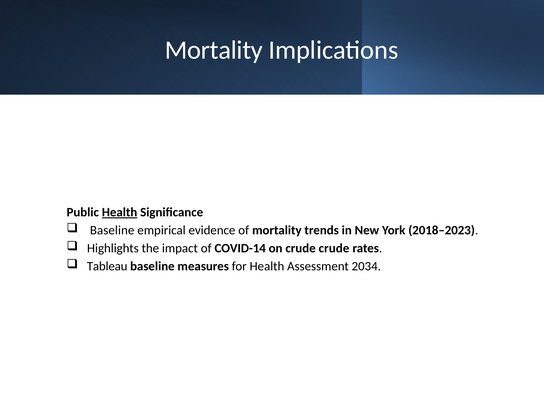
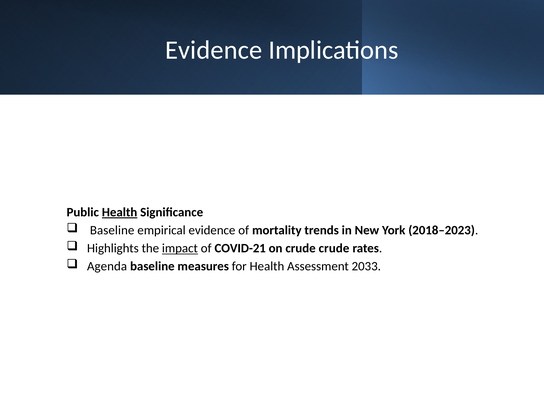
Mortality: Mortality -> Evidence (214, 50)
impact underline: none -> present (180, 248)
COVID-14: COVID-14 -> COVID-21 (240, 248)
Tableau: Tableau -> Agenda (107, 266)
2034: 2034 -> 2033 (366, 266)
